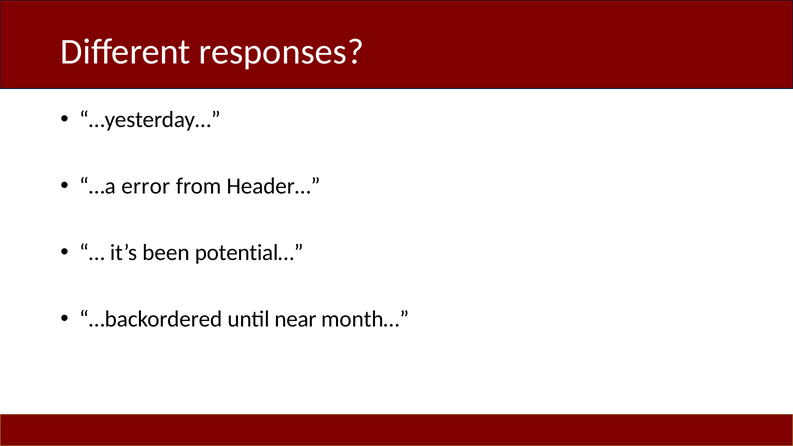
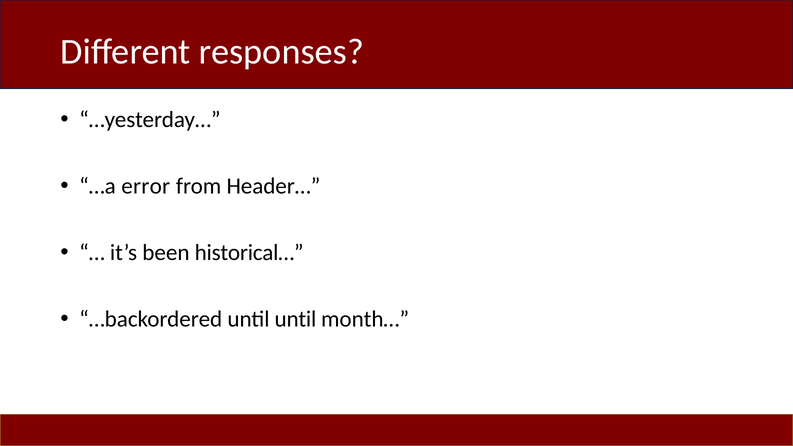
potential…: potential… -> historical… (249, 253)
until near: near -> until (295, 319)
